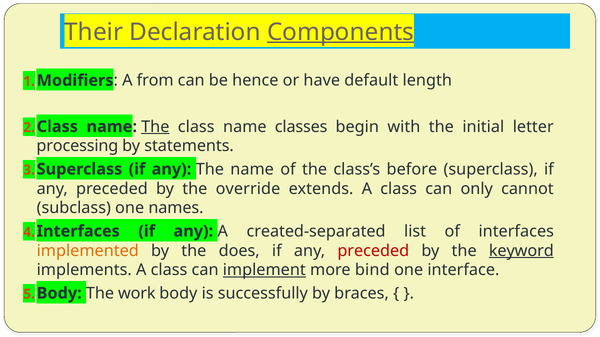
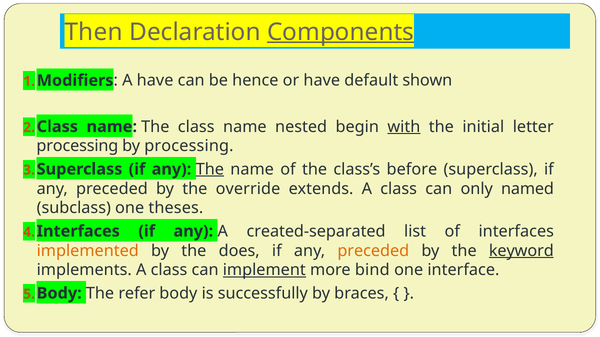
Their: Their -> Then (94, 32)
A from: from -> have (155, 81)
length: length -> shown (427, 81)
The underline: present -> none (155, 127)
classes: classes -> nested (301, 127)
with underline: none -> present (404, 127)
by statements: statements -> processing (189, 146)
The underline: none -> present (210, 169)
cannot: cannot -> named (527, 189)
names: names -> theses (176, 208)
preceded colour: red -> orange (373, 251)
work: work -> refer (137, 294)
